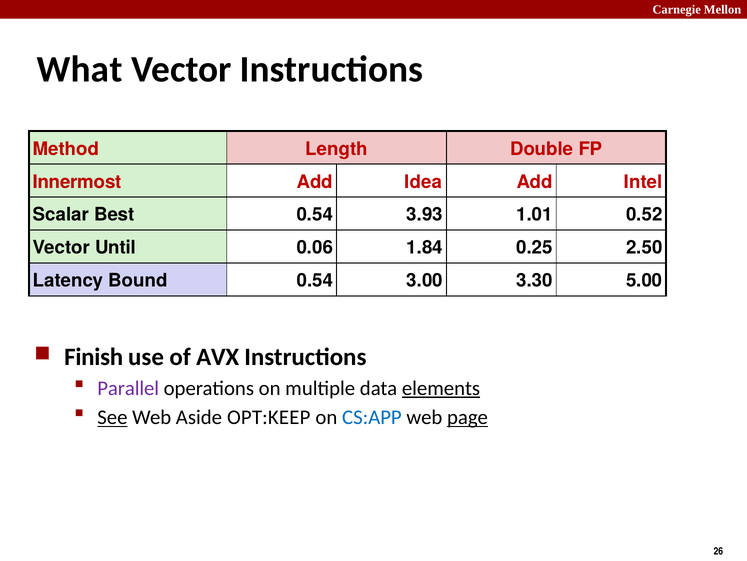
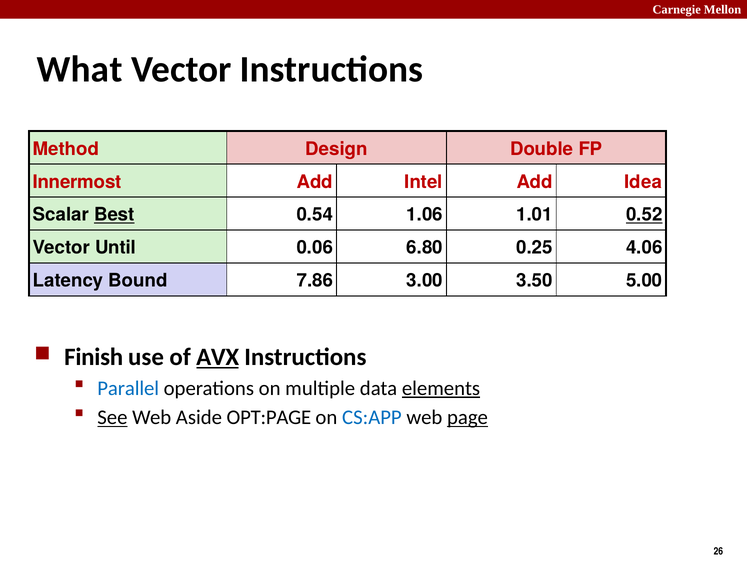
Length: Length -> Design (337, 149)
Idea: Idea -> Intel (424, 182)
Intel: Intel -> Idea (643, 182)
Best underline: none -> present (114, 215)
3.93: 3.93 -> 1.06 (425, 215)
0.52 underline: none -> present (644, 215)
1.84: 1.84 -> 6.80 (425, 247)
2.50: 2.50 -> 4.06 (644, 247)
Bound 0.54: 0.54 -> 7.86 (315, 280)
3.30: 3.30 -> 3.50 (534, 280)
AVX underline: none -> present (218, 357)
Parallel colour: purple -> blue (128, 388)
OPT:KEEP: OPT:KEEP -> OPT:PAGE (269, 417)
